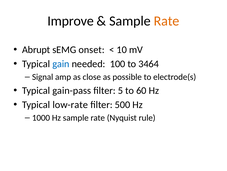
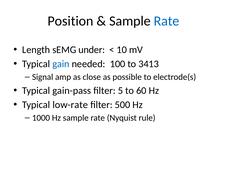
Improve: Improve -> Position (70, 21)
Rate colour: orange -> blue (167, 21)
Abrupt: Abrupt -> Length (36, 50)
onset: onset -> under (92, 50)
3464: 3464 -> 3413 (149, 64)
